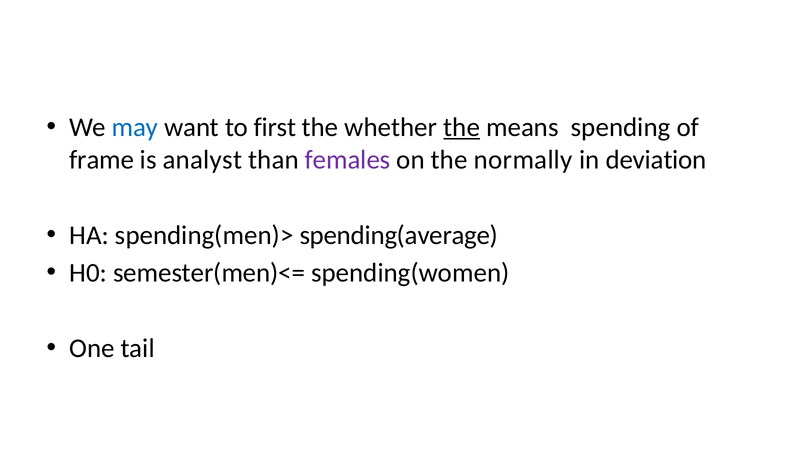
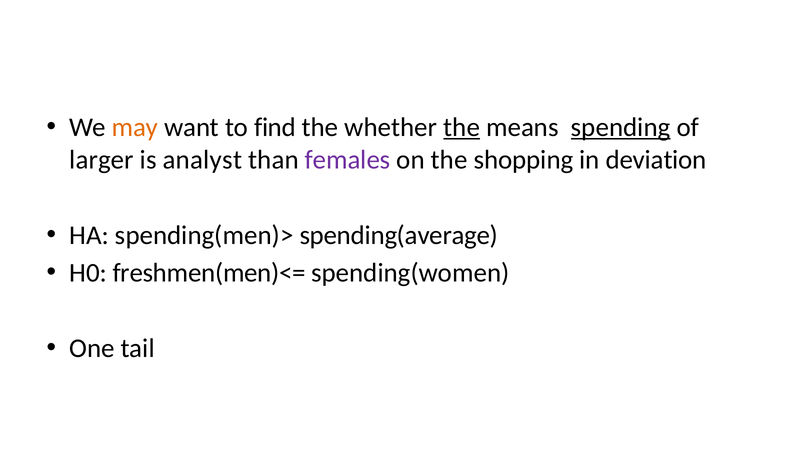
may colour: blue -> orange (135, 127)
first: first -> find (275, 127)
spending underline: none -> present (621, 127)
frame: frame -> larger (102, 160)
normally: normally -> shopping (523, 160)
semester(men)<=: semester(men)<= -> freshmen(men)<= (209, 273)
